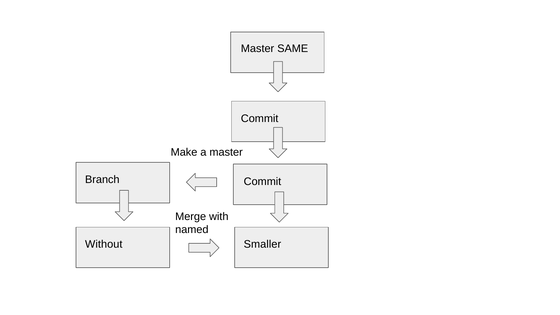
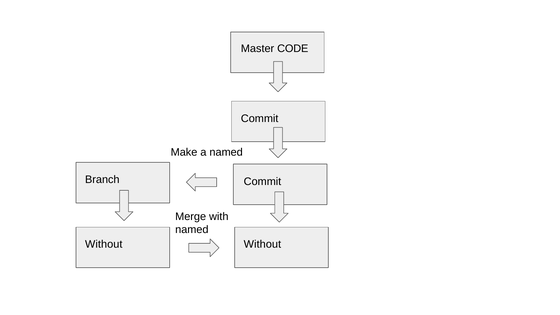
SAME: SAME -> CODE (293, 49)
a master: master -> named (226, 152)
Smaller: Smaller -> Without (262, 244)
